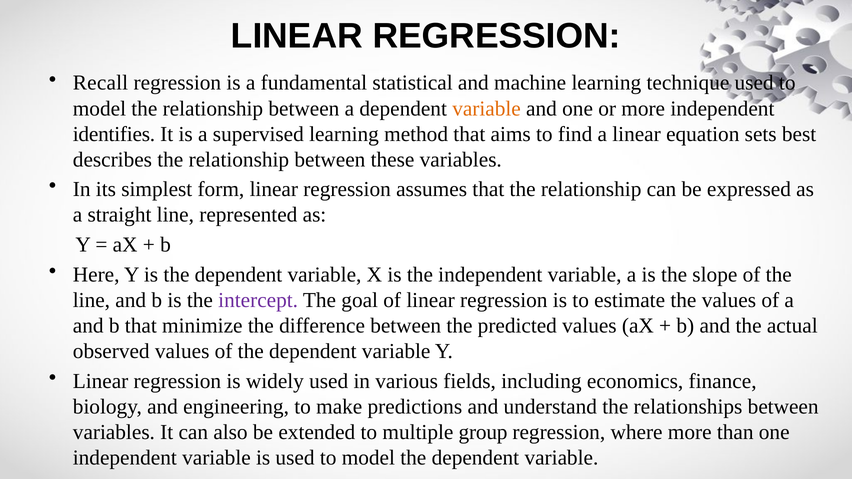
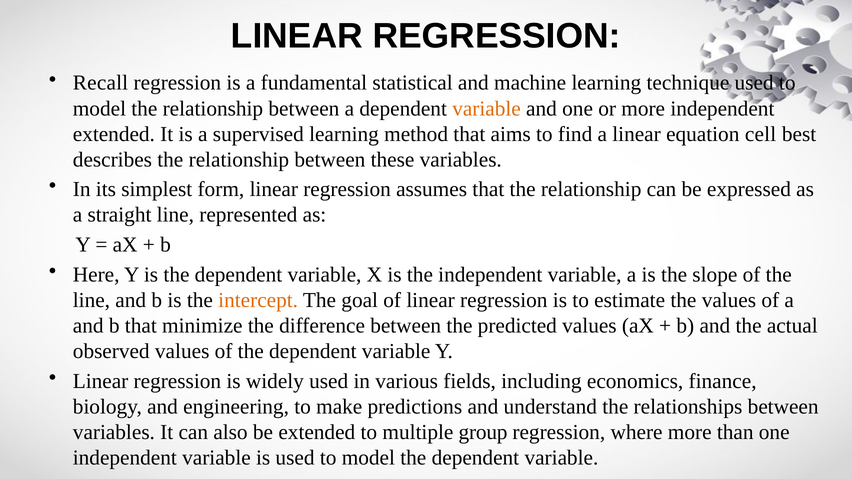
identifies: identifies -> extended (114, 134)
sets: sets -> cell (761, 134)
intercept colour: purple -> orange (258, 300)
